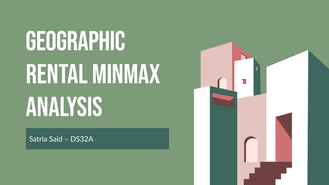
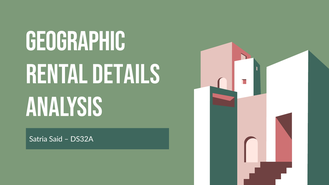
minmax: minmax -> details (126, 74)
